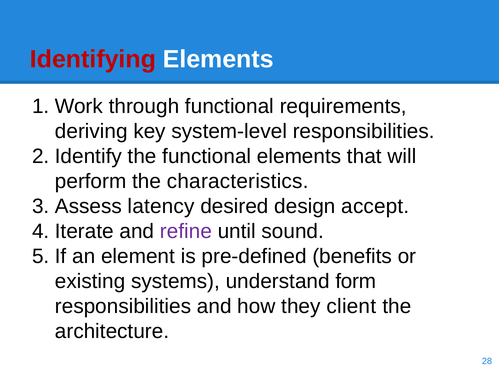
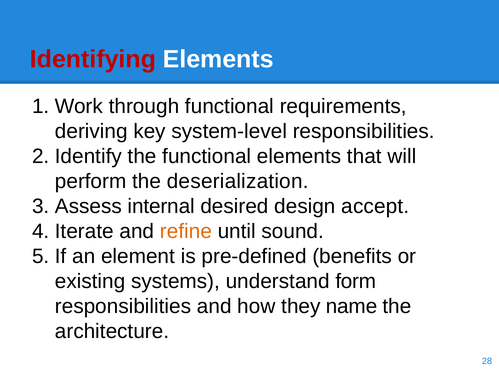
characteristics: characteristics -> deserialization (238, 181)
latency: latency -> internal (161, 206)
refine colour: purple -> orange (186, 231)
client: client -> name (352, 306)
